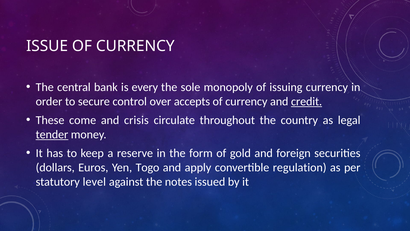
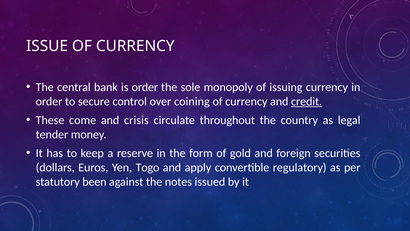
is every: every -> order (145, 87)
accepts: accepts -> coining (192, 101)
tender underline: present -> none (52, 134)
regulation: regulation -> regulatory (300, 167)
level: level -> been (94, 181)
